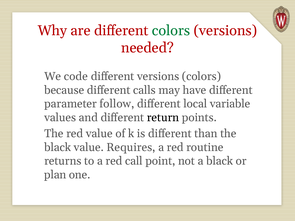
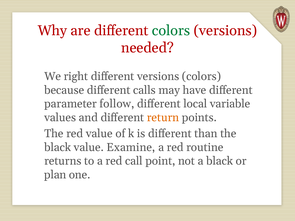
code: code -> right (76, 76)
return colour: black -> orange (163, 118)
Requires: Requires -> Examine (131, 147)
